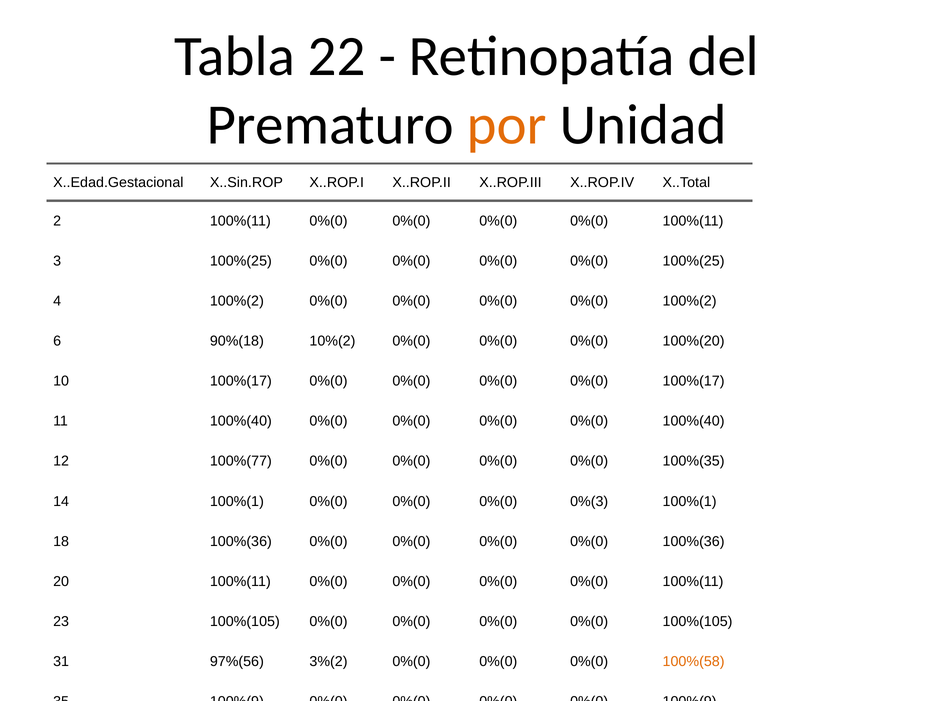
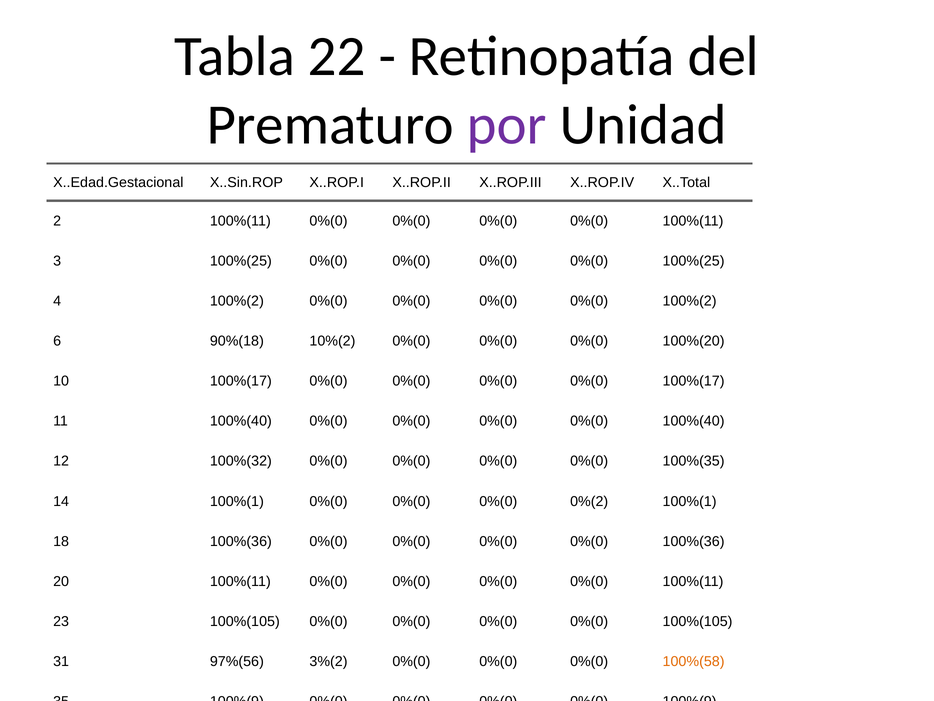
por colour: orange -> purple (507, 125)
100%(77: 100%(77 -> 100%(32 (241, 461)
0%(3: 0%(3 -> 0%(2 (589, 501)
